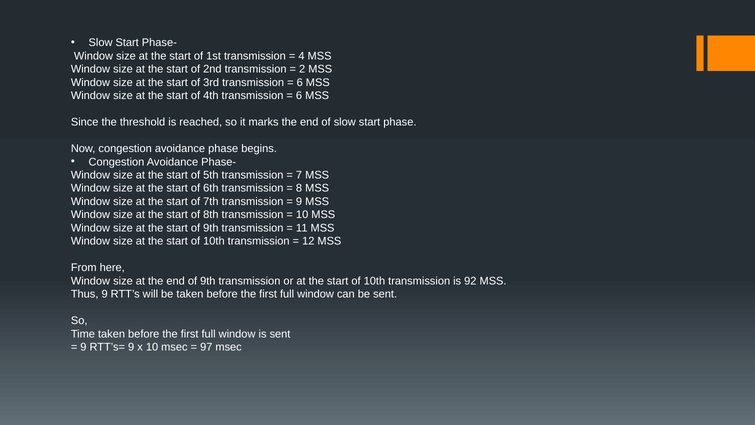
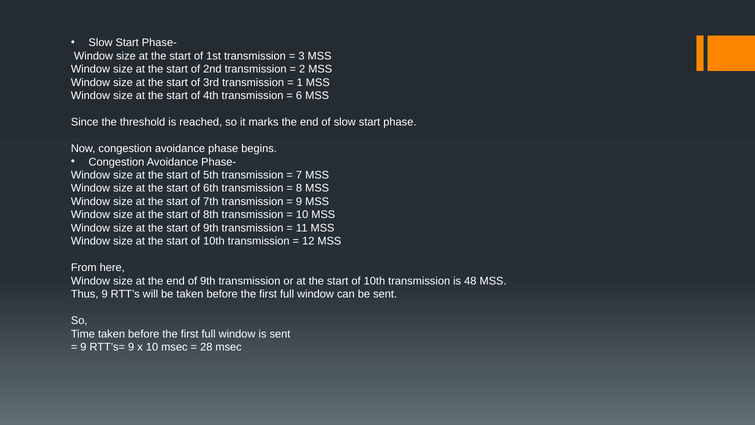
4: 4 -> 3 (302, 56)
6: 6 -> 1 (300, 82)
92: 92 -> 48 (470, 281)
97: 97 -> 28 (206, 347)
